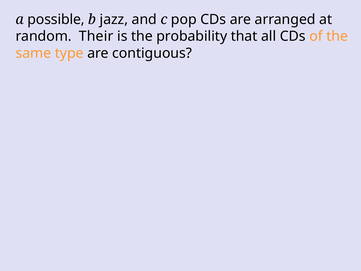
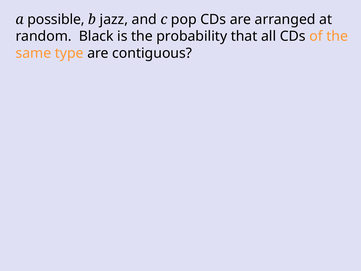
Their: Their -> Black (96, 36)
